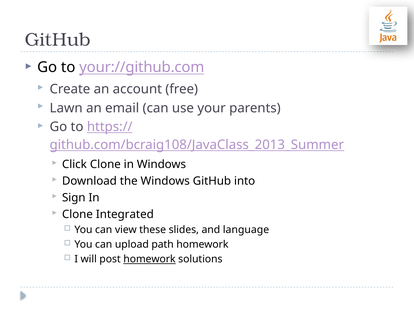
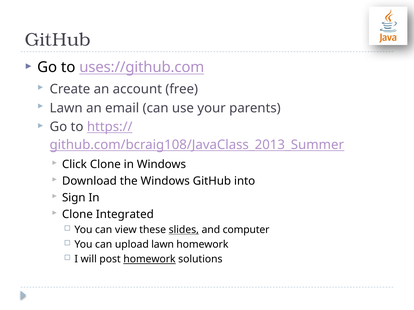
your://github.com: your://github.com -> uses://github.com (142, 67)
slides underline: none -> present (184, 230)
language: language -> computer (246, 230)
upload path: path -> lawn (163, 245)
